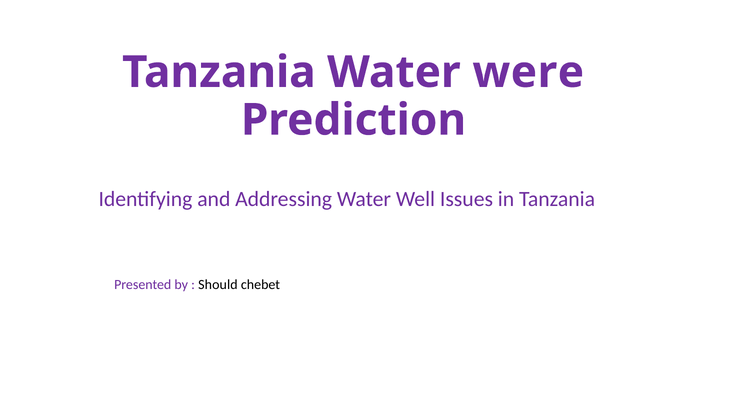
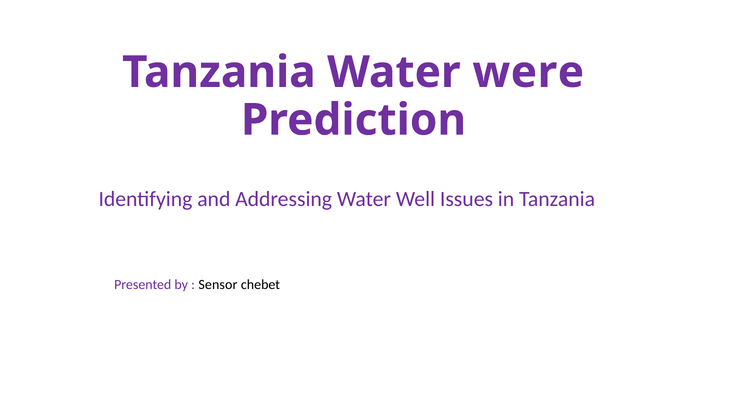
Should: Should -> Sensor (218, 284)
